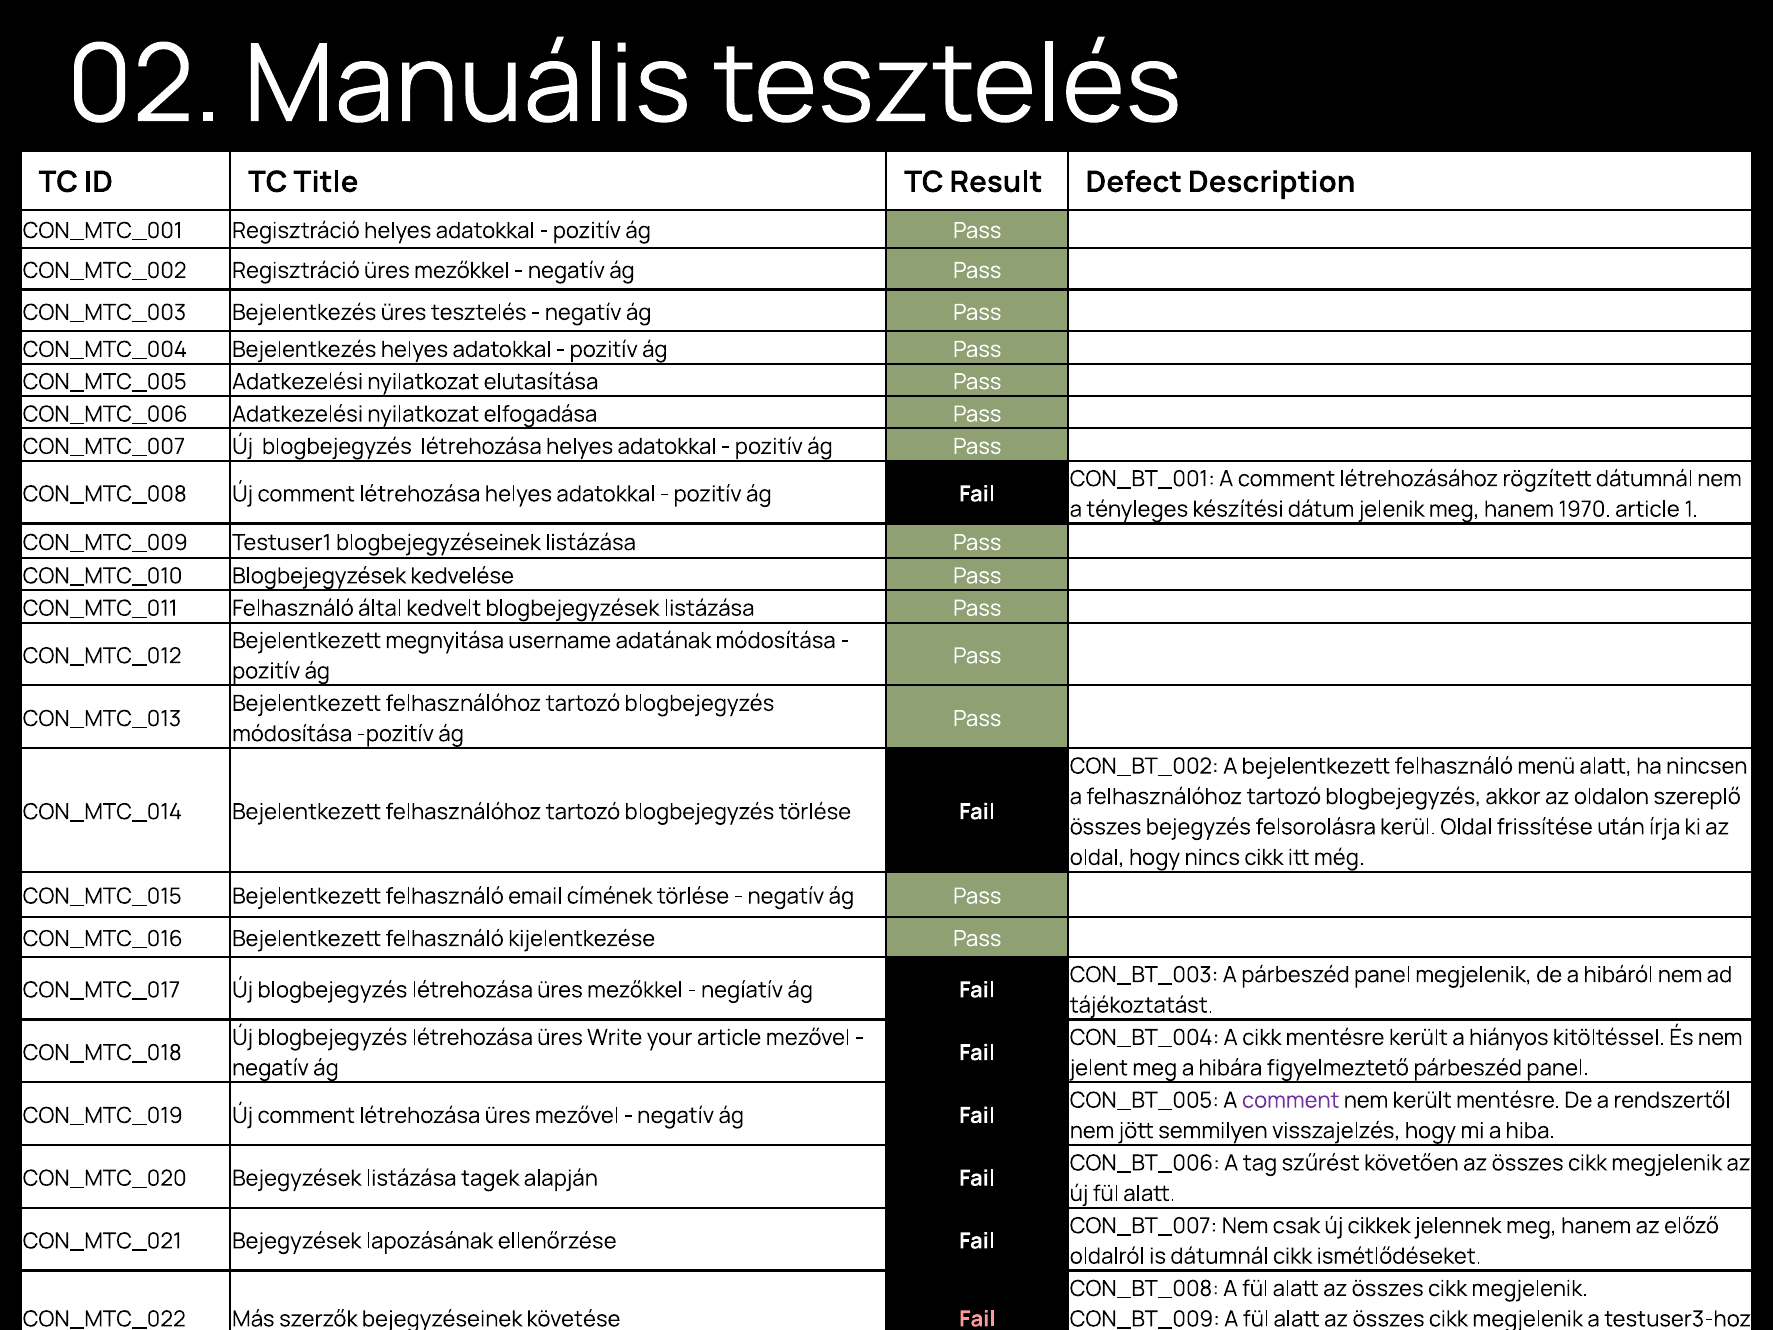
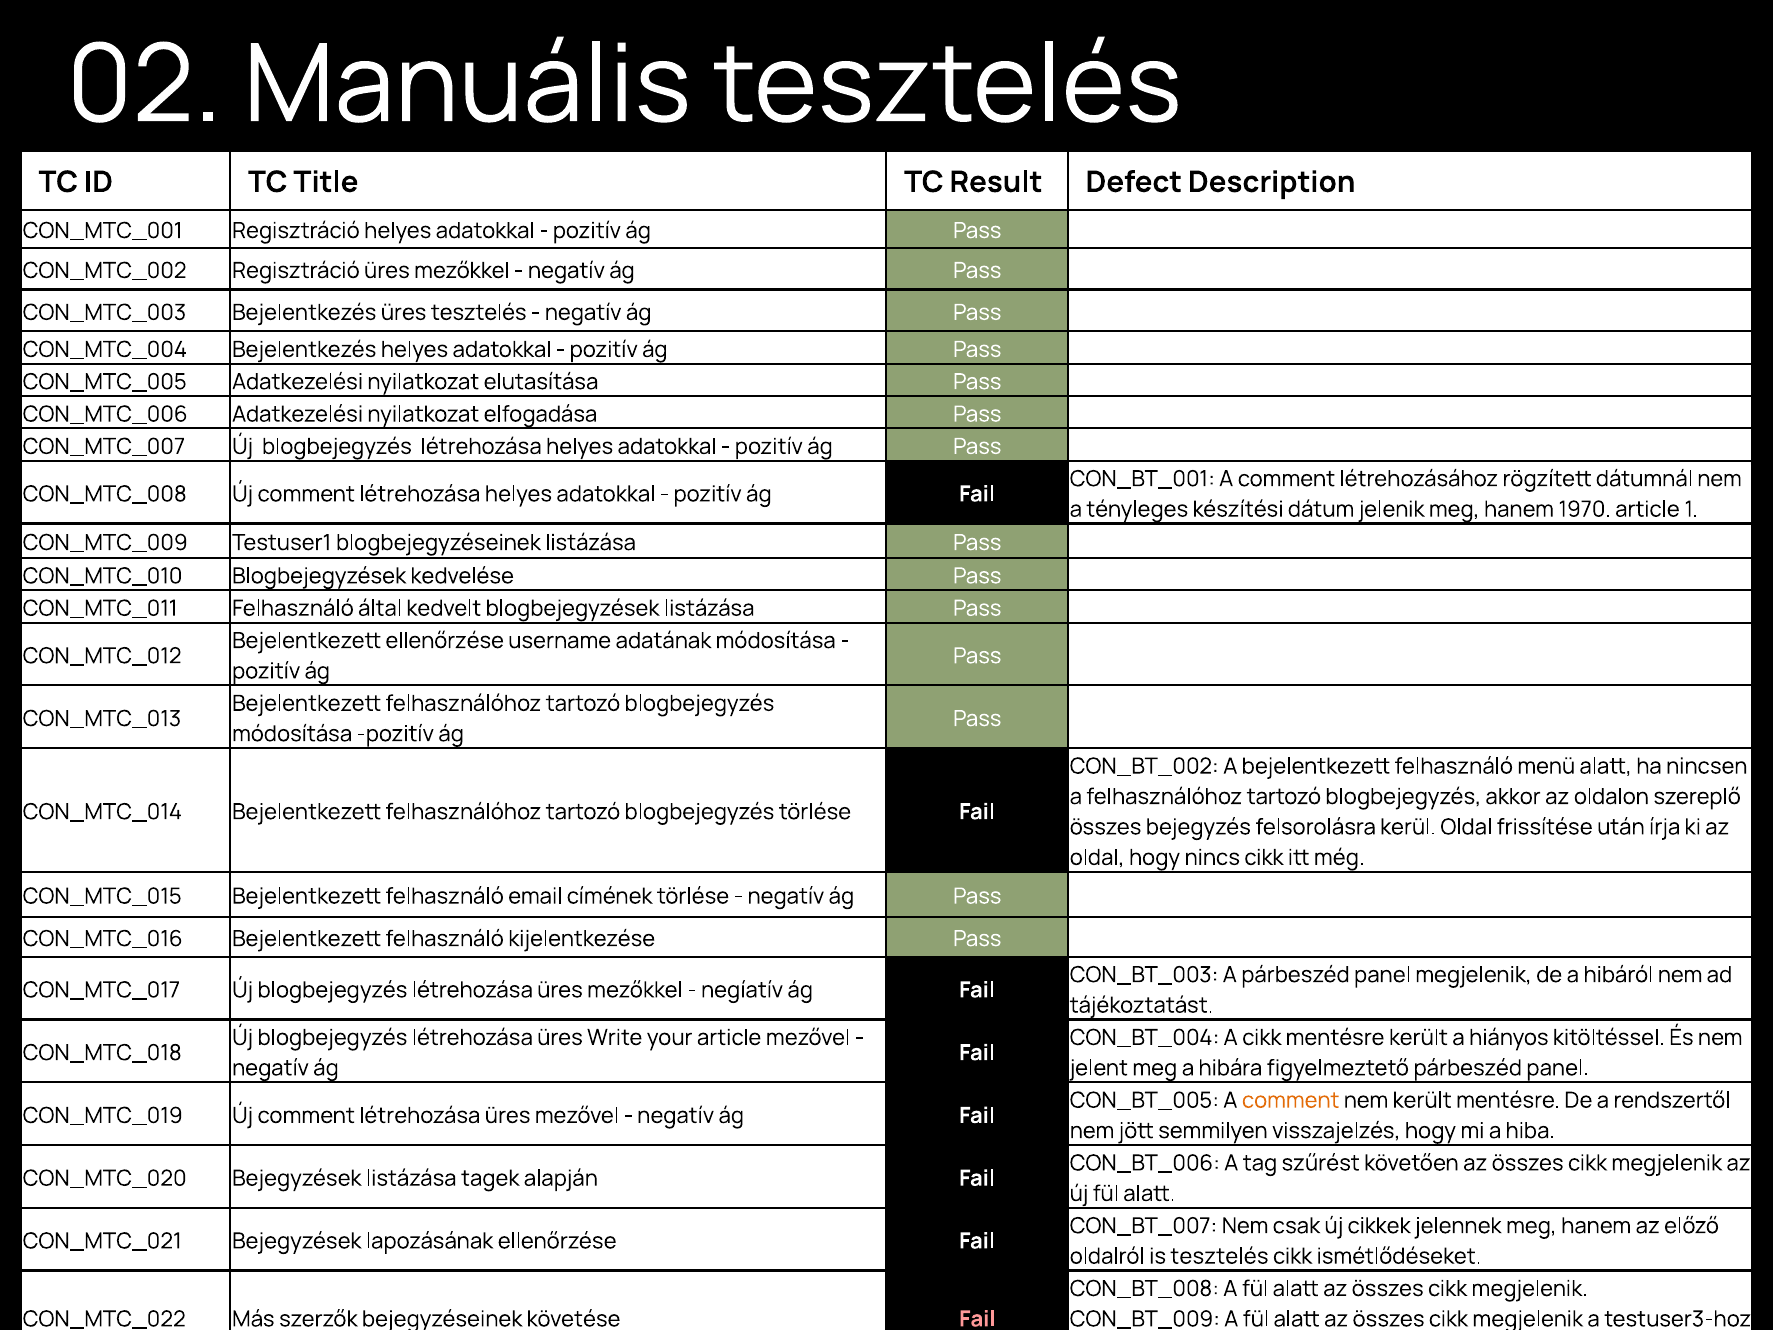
Bejelentkezett megnyitása: megnyitása -> ellenőrzése (445, 641)
comment colour: purple -> orange (1291, 1100)
is dátumnál: dátumnál -> tesztelés (1219, 1256)
